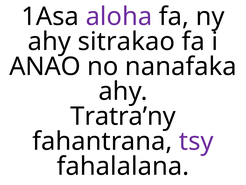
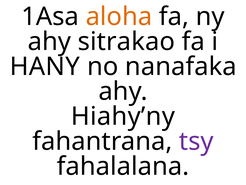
aloha colour: purple -> orange (119, 17)
ANAO: ANAO -> HANY (45, 66)
Tratra’ny: Tratra’ny -> Hiahy’ny (123, 116)
